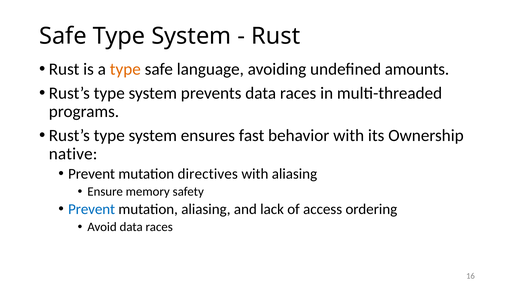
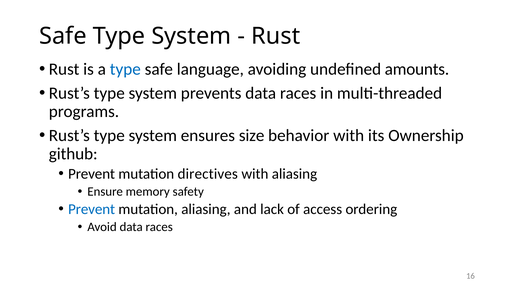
type colour: orange -> blue (125, 69)
fast: fast -> size (252, 135)
native: native -> github (73, 154)
